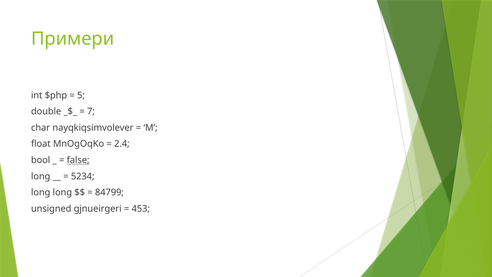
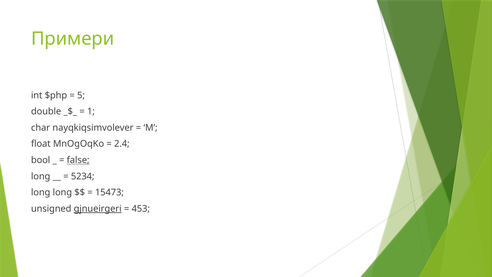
7: 7 -> 1 (91, 111)
84799: 84799 -> 15473 (109, 192)
gjnueirgeri underline: none -> present (98, 209)
